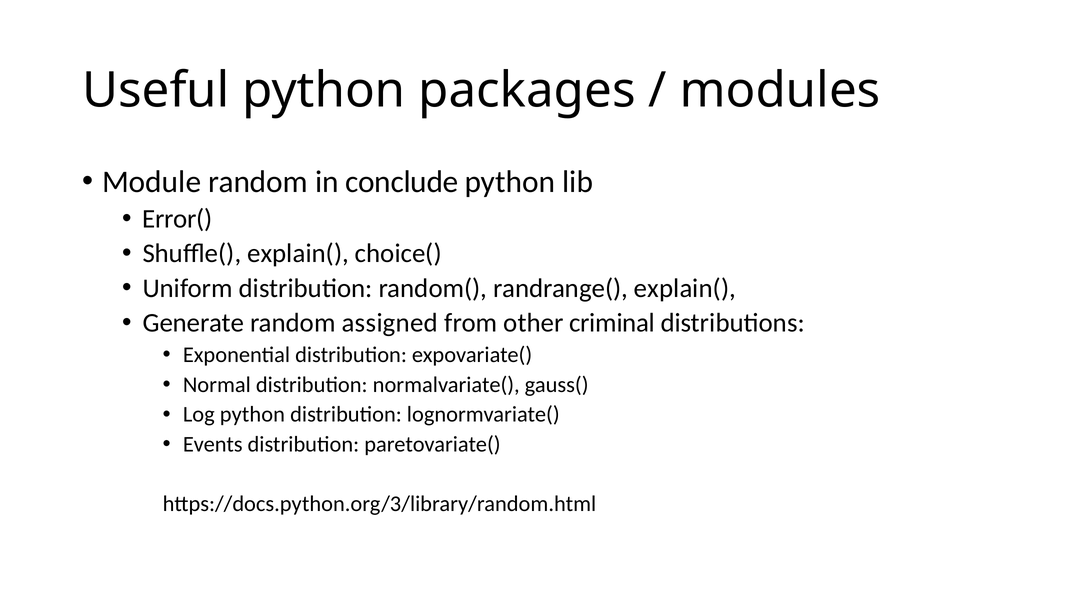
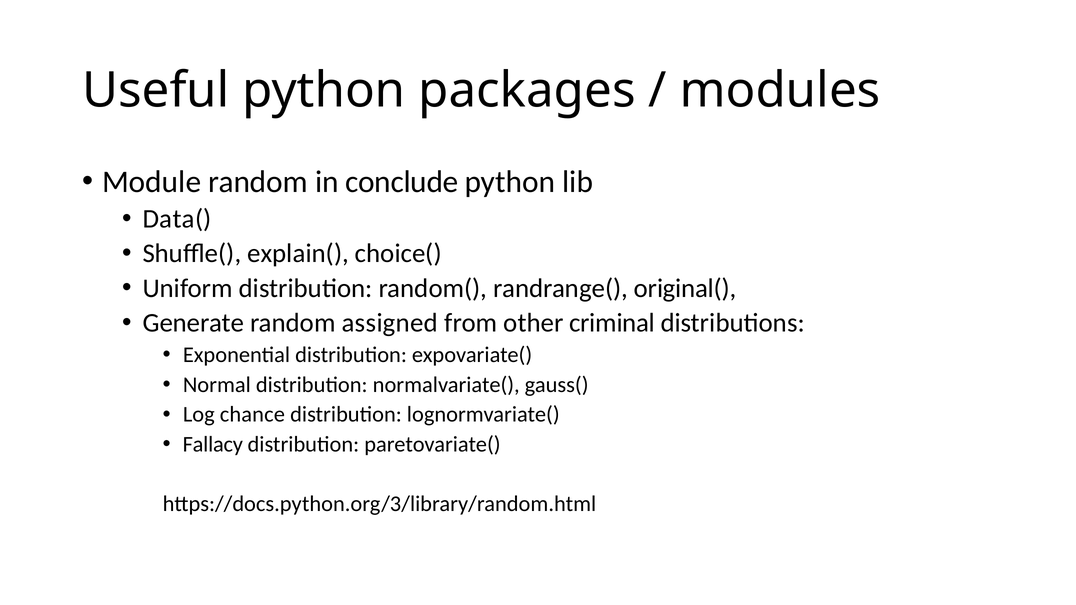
Error(: Error( -> Data( (177, 219)
randrange( explain(: explain( -> original( (685, 288)
Log python: python -> chance (252, 415)
Events: Events -> Fallacy (213, 445)
